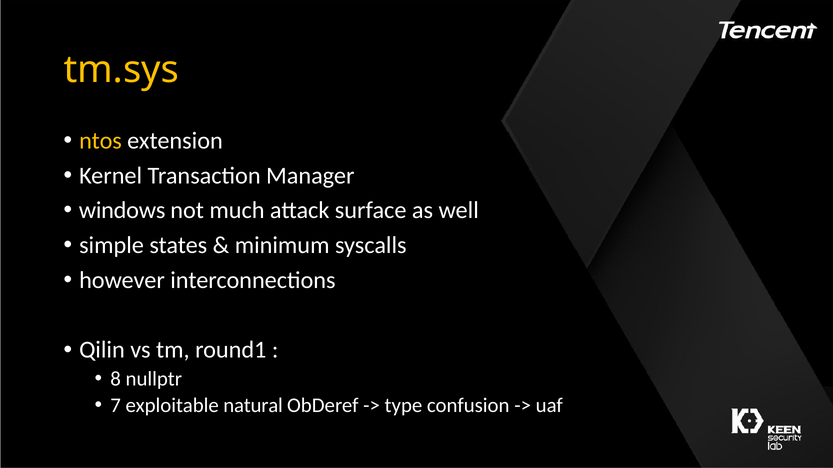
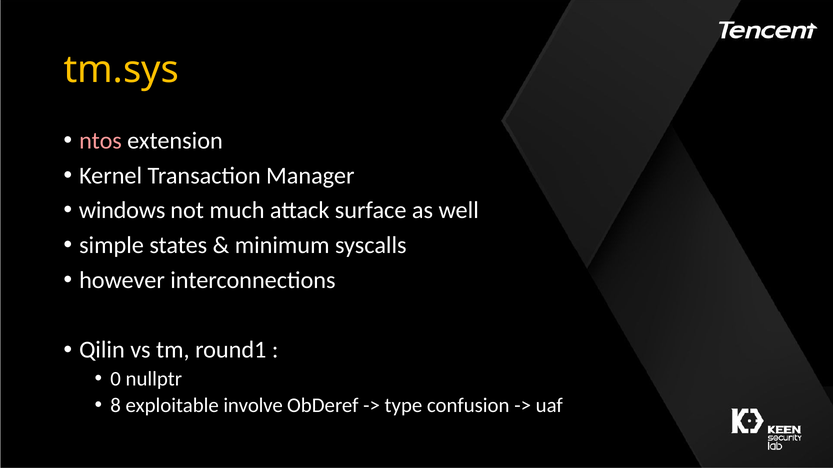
ntos colour: yellow -> pink (100, 141)
8: 8 -> 0 (116, 379)
7: 7 -> 8 (116, 406)
natural: natural -> involve (253, 406)
